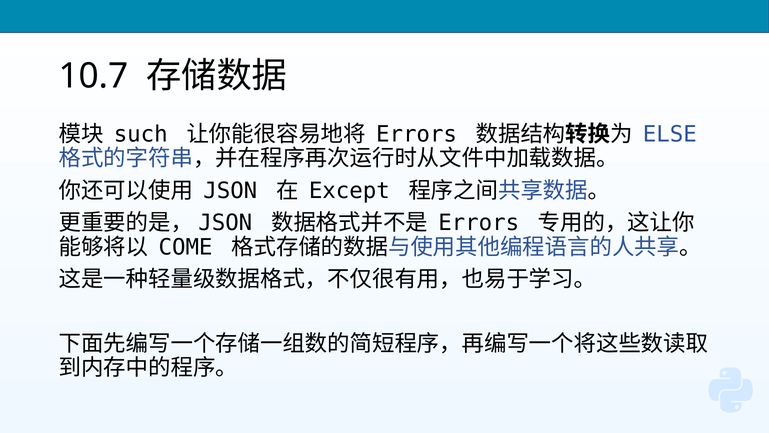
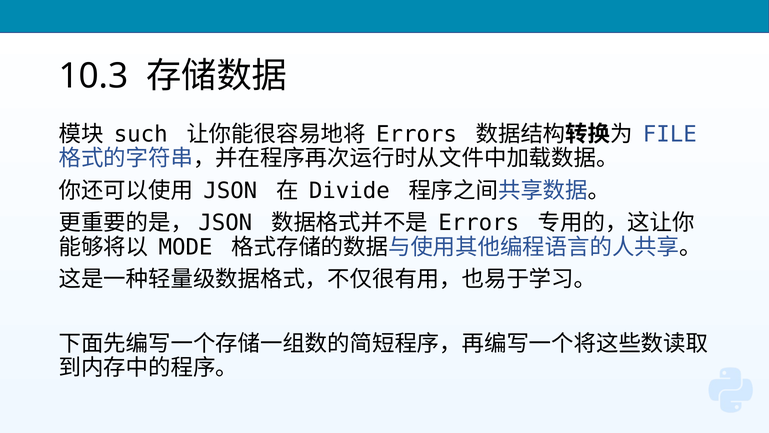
10.7: 10.7 -> 10.3 (94, 76)
ELSE: ELSE -> FILE (670, 134)
Except: Except -> Divide (349, 190)
COME: COME -> MODE (186, 247)
